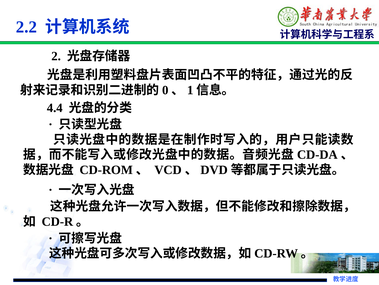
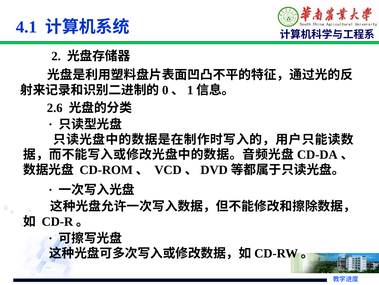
2.2: 2.2 -> 4.1 (26, 27)
4.4: 4.4 -> 2.6 (55, 108)
